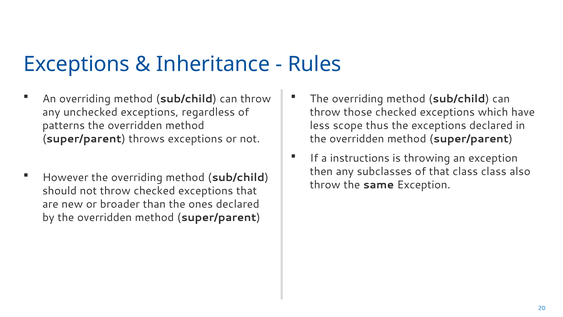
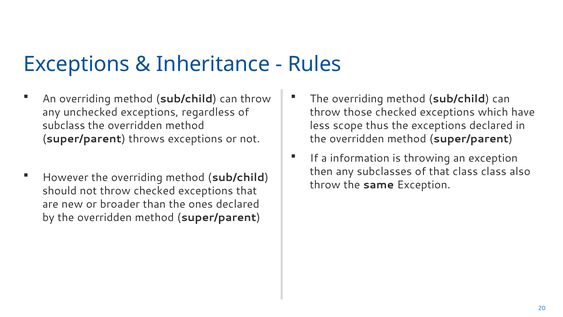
patterns: patterns -> subclass (64, 125)
instructions: instructions -> information (360, 158)
